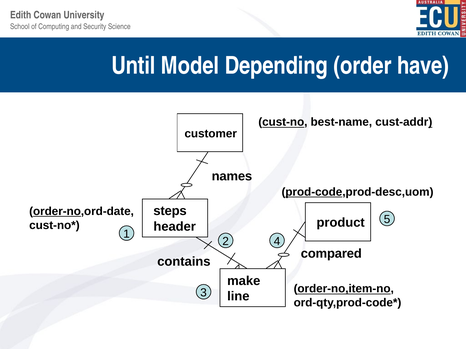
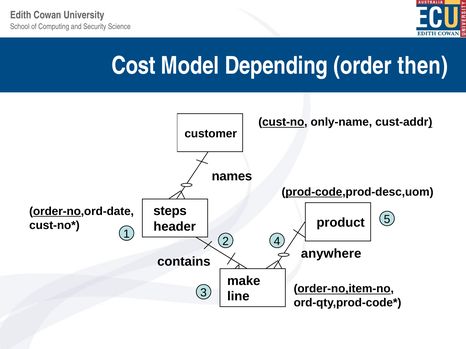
Until: Until -> Cost (134, 66)
have: have -> then (423, 66)
best-name: best-name -> only-name (341, 122)
compared: compared -> anywhere (331, 254)
